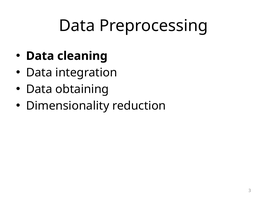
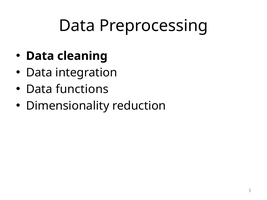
obtaining: obtaining -> functions (82, 89)
